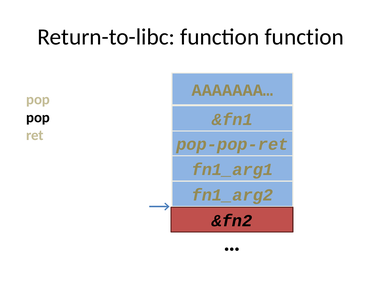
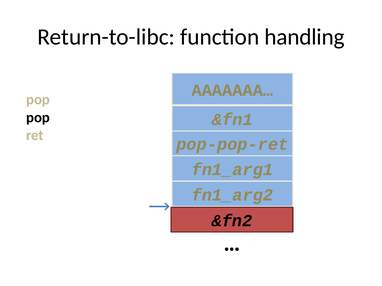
function function: function -> handling (304, 37)
